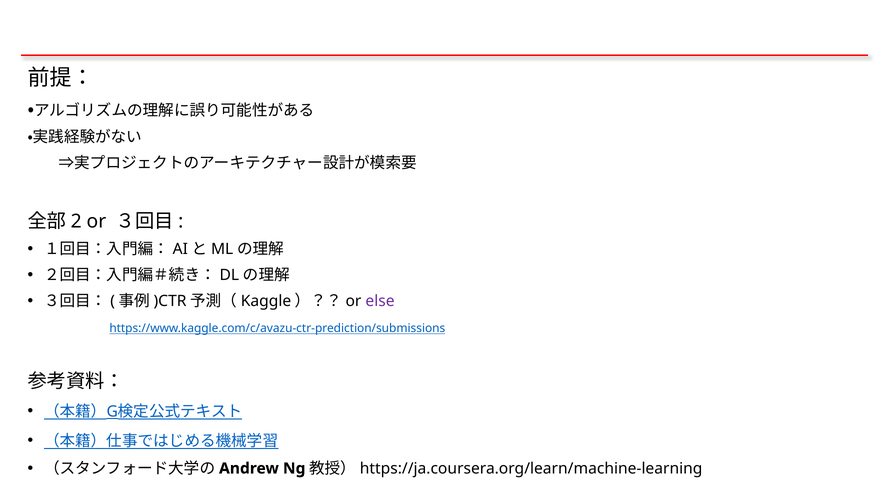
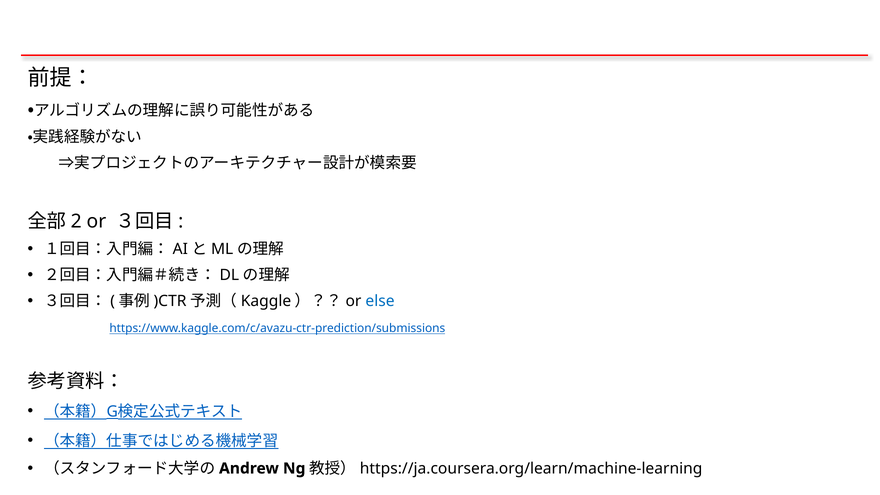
else colour: purple -> blue (380, 301)
